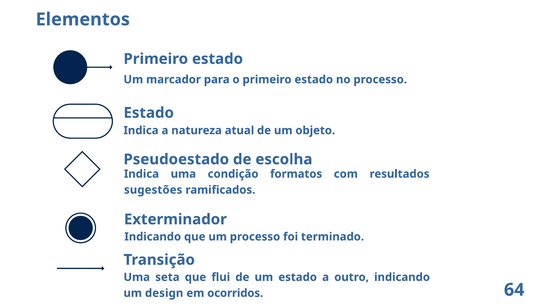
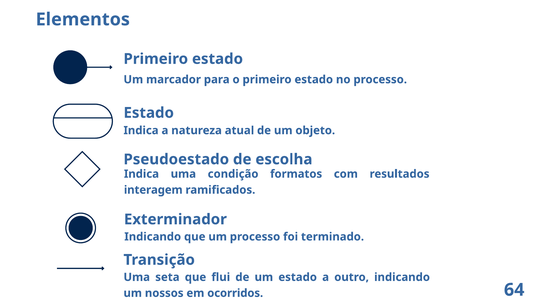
sugestões: sugestões -> interagem (153, 190)
design: design -> nossos (164, 293)
